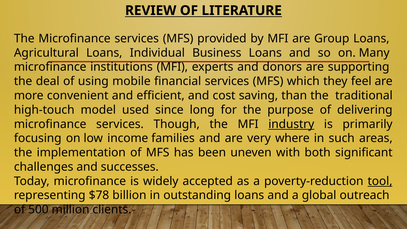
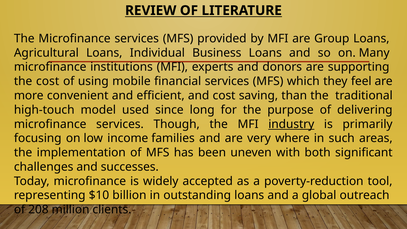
the deal: deal -> cost (48, 81)
tool underline: present -> none (380, 181)
$78: $78 -> $10 (99, 195)
500: 500 -> 208 (38, 210)
